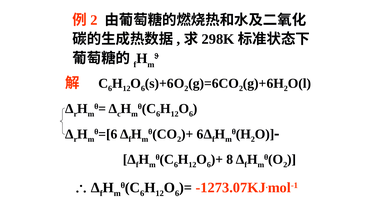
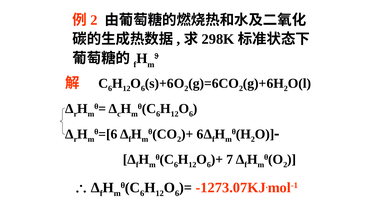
8: 8 -> 7 (230, 159)
